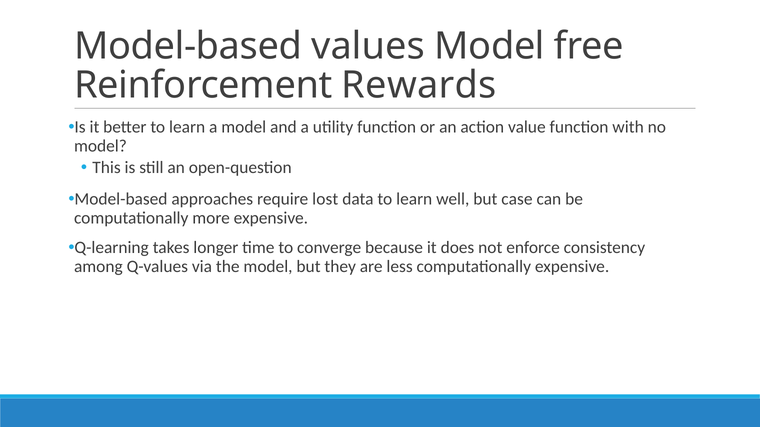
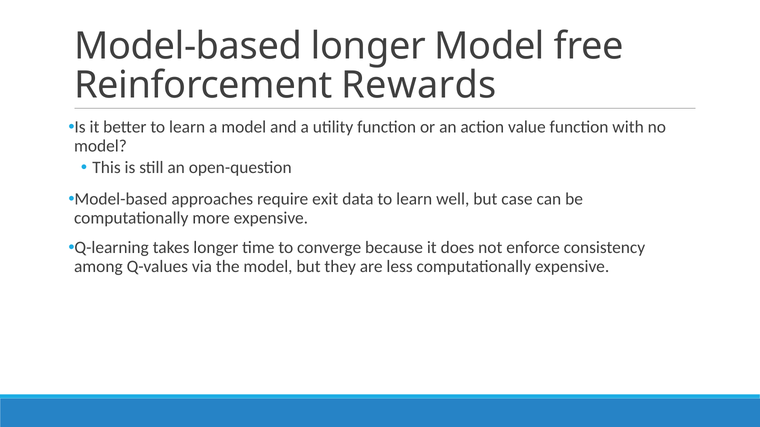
Model-based values: values -> longer (368, 46)
lost: lost -> exit (325, 199)
